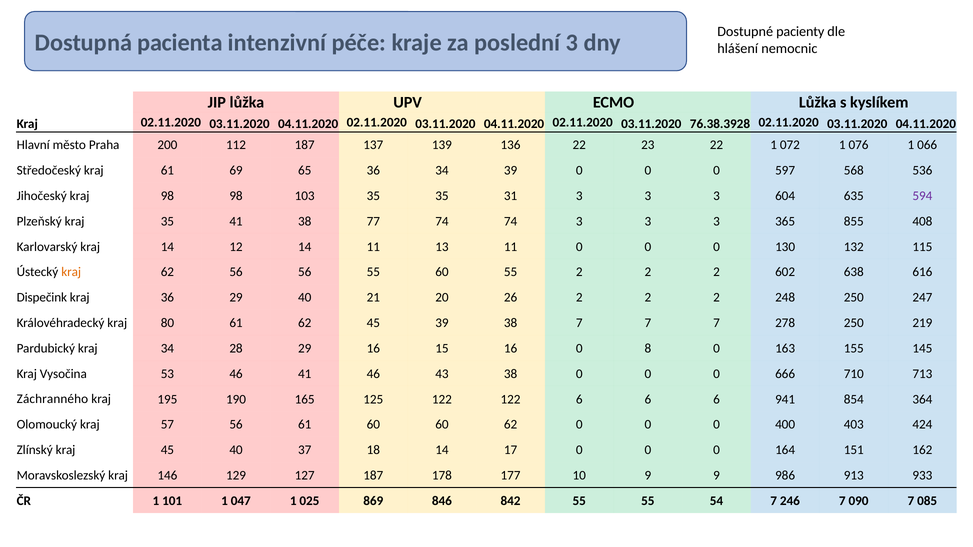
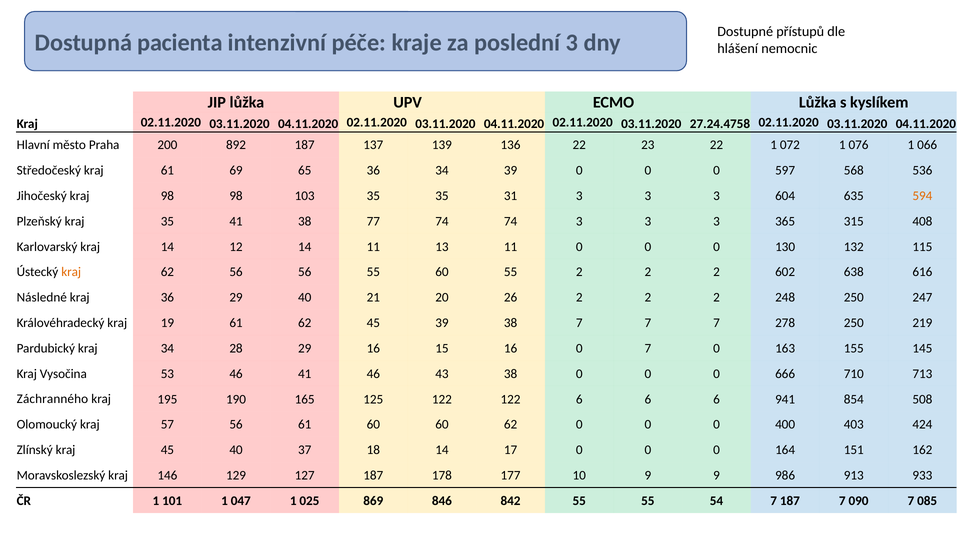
pacienty: pacienty -> přístupů (800, 32)
76.38.3928: 76.38.3928 -> 27.24.4758 (720, 124)
112: 112 -> 892 (236, 145)
594 colour: purple -> orange (922, 196)
855: 855 -> 315 (854, 221)
Dispečink: Dispečink -> Následné (42, 298)
80: 80 -> 19 (167, 323)
0 8: 8 -> 7 (648, 349)
364: 364 -> 508 (922, 399)
7 246: 246 -> 187 (790, 501)
